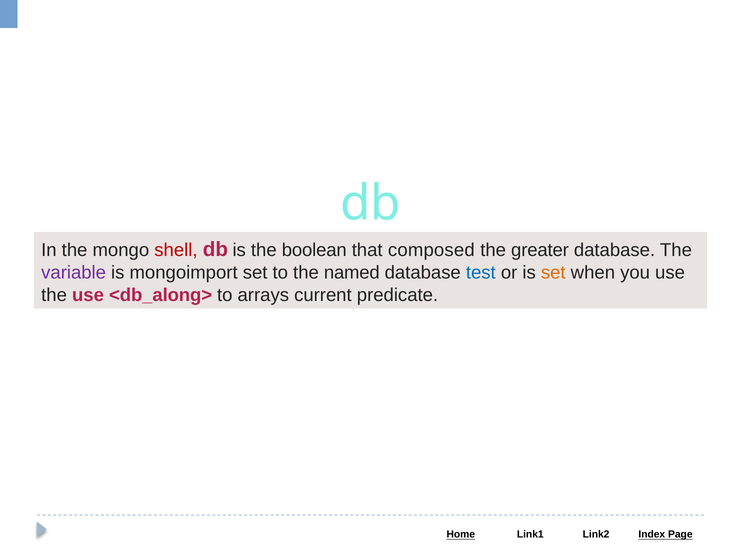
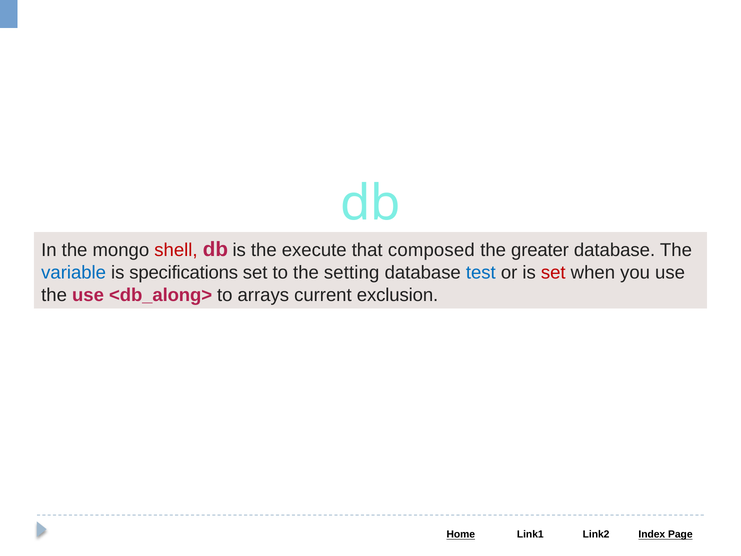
boolean: boolean -> execute (314, 250)
variable colour: purple -> blue (74, 273)
mongoimport: mongoimport -> specifications (184, 273)
named: named -> setting (352, 273)
set colour: orange -> red (553, 273)
predicate: predicate -> exclusion (398, 295)
